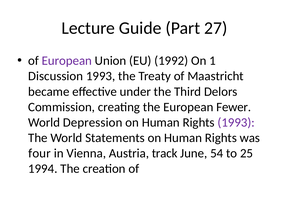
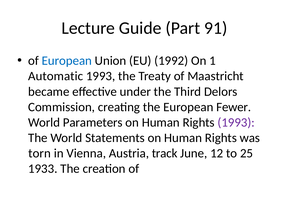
27: 27 -> 91 (216, 28)
European colour: purple -> blue (67, 61)
Discussion: Discussion -> Automatic (56, 76)
Depression: Depression -> Parameters (93, 122)
four: four -> torn (40, 153)
54: 54 -> 12 (217, 153)
1994: 1994 -> 1933 (43, 169)
